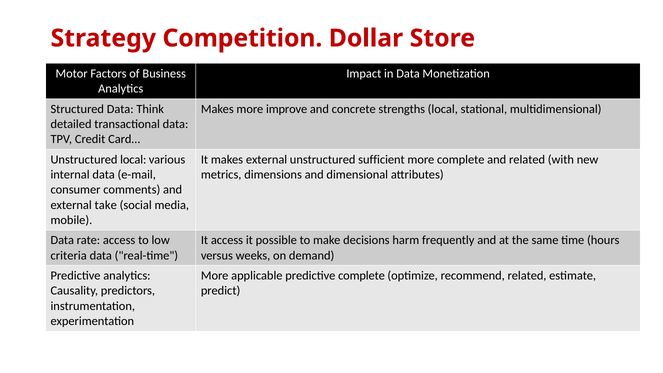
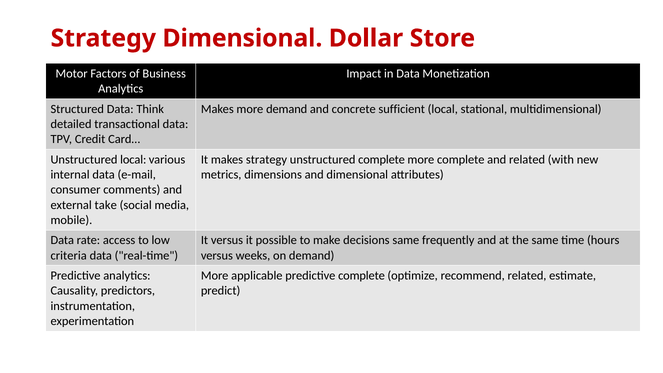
Strategy Competition: Competition -> Dimensional (242, 38)
more improve: improve -> demand (287, 109)
strengths: strengths -> sufficient (402, 109)
makes external: external -> strategy (266, 159)
unstructured sufficient: sufficient -> complete (382, 159)
It access: access -> versus (227, 240)
decisions harm: harm -> same (406, 240)
